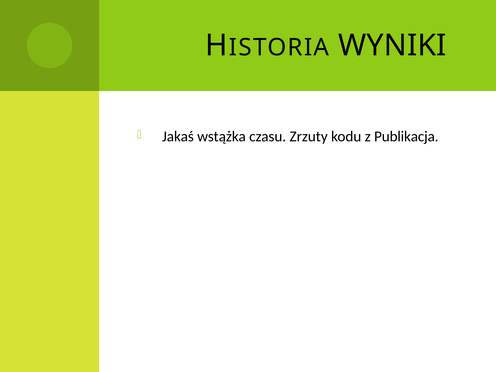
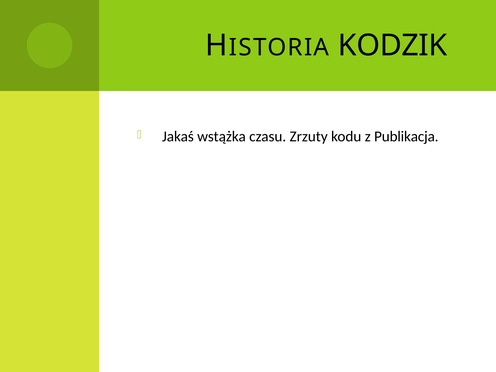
WYNIKI: WYNIKI -> KODZIK (393, 46)
